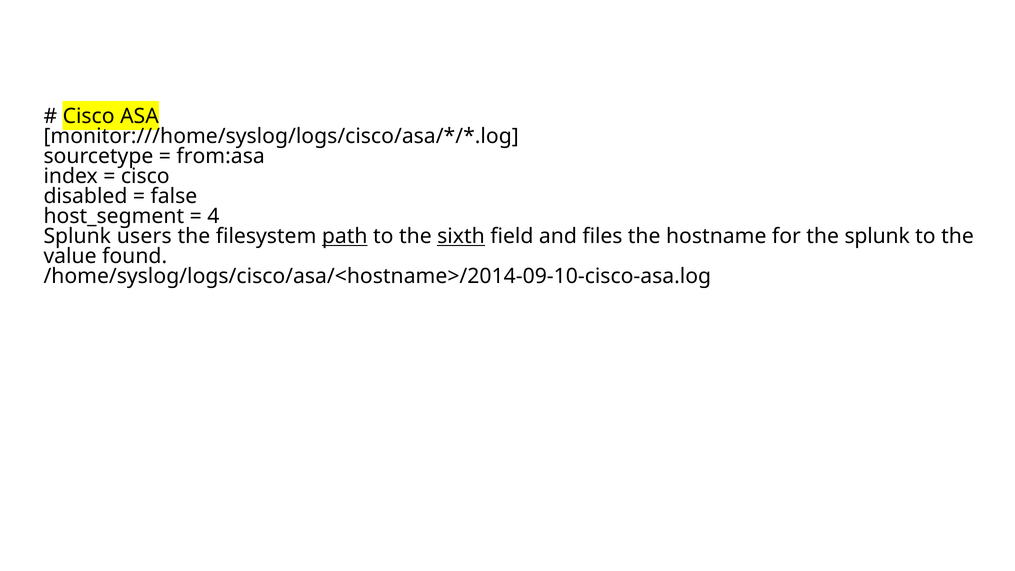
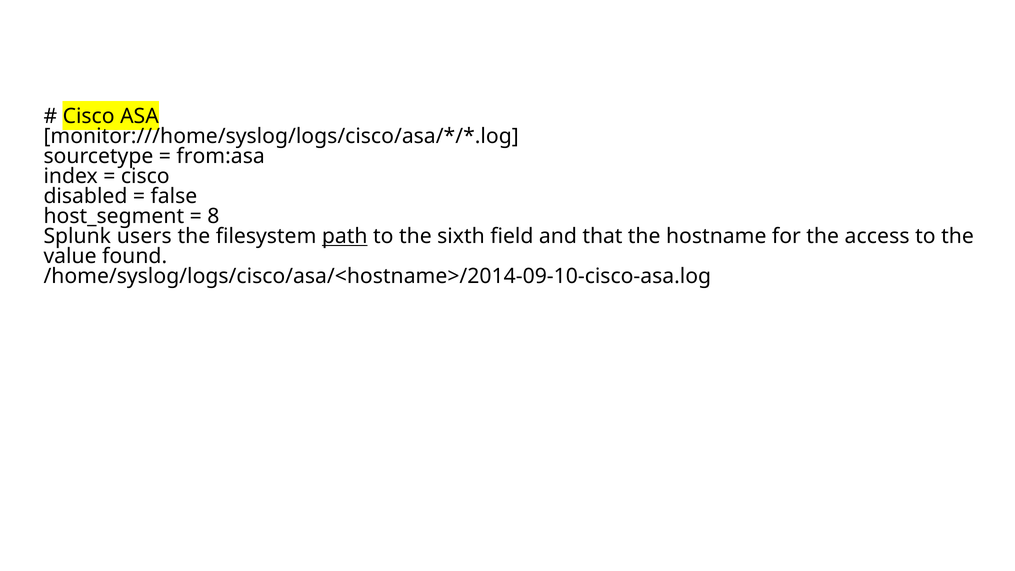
4: 4 -> 8 (213, 216)
sixth underline: present -> none (461, 236)
files: files -> that (602, 236)
the splunk: splunk -> access (877, 236)
